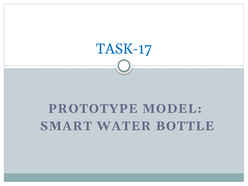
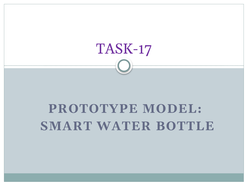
TASK-17 colour: blue -> purple (124, 49)
